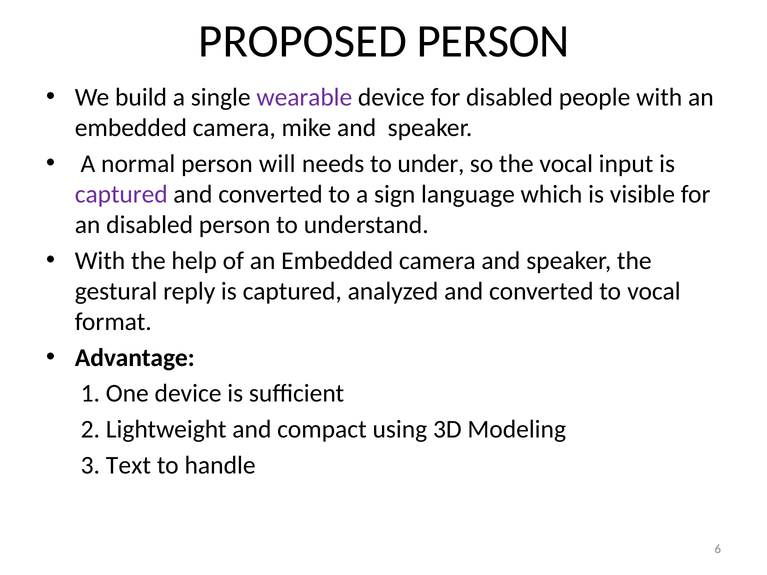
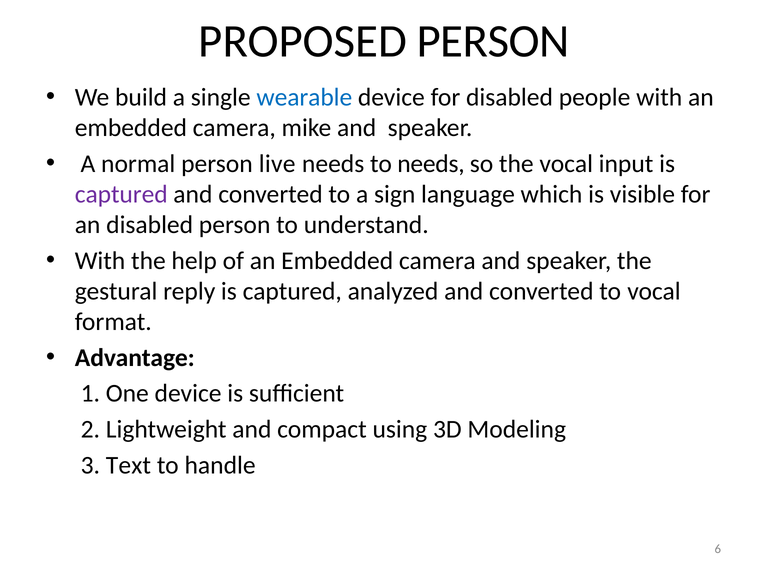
wearable colour: purple -> blue (304, 97)
will: will -> live (277, 164)
to under: under -> needs (431, 164)
